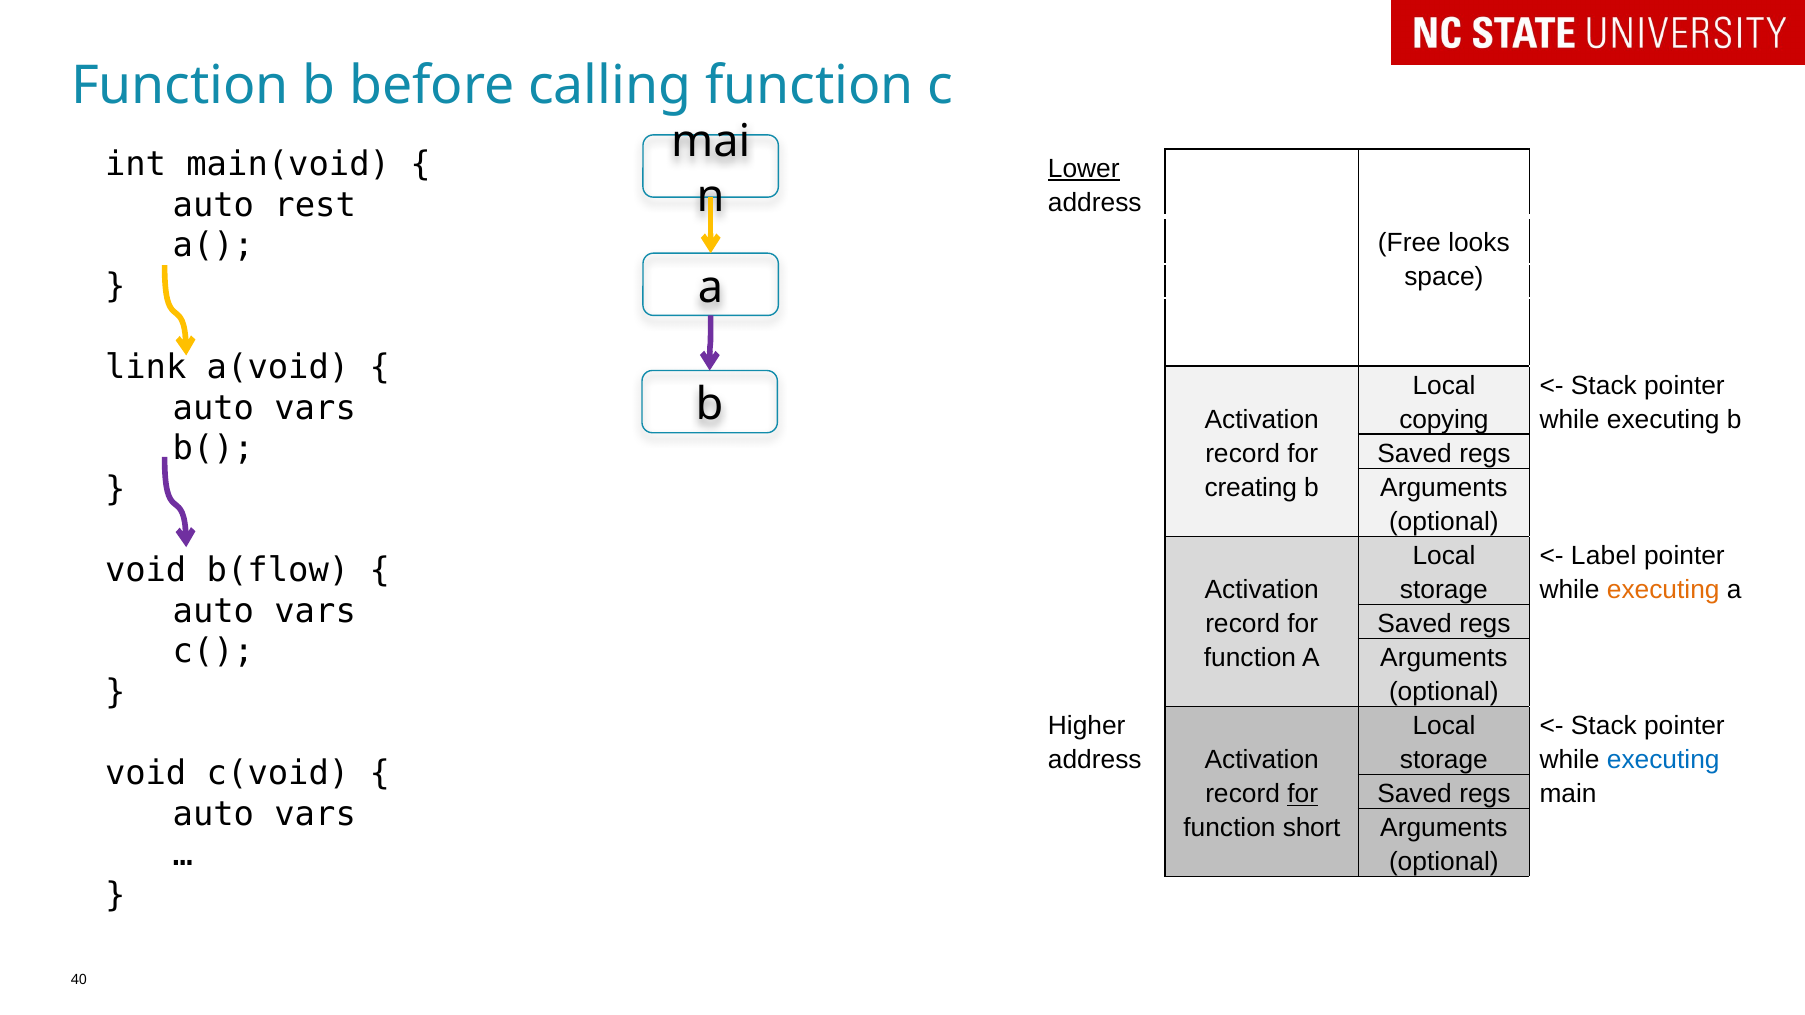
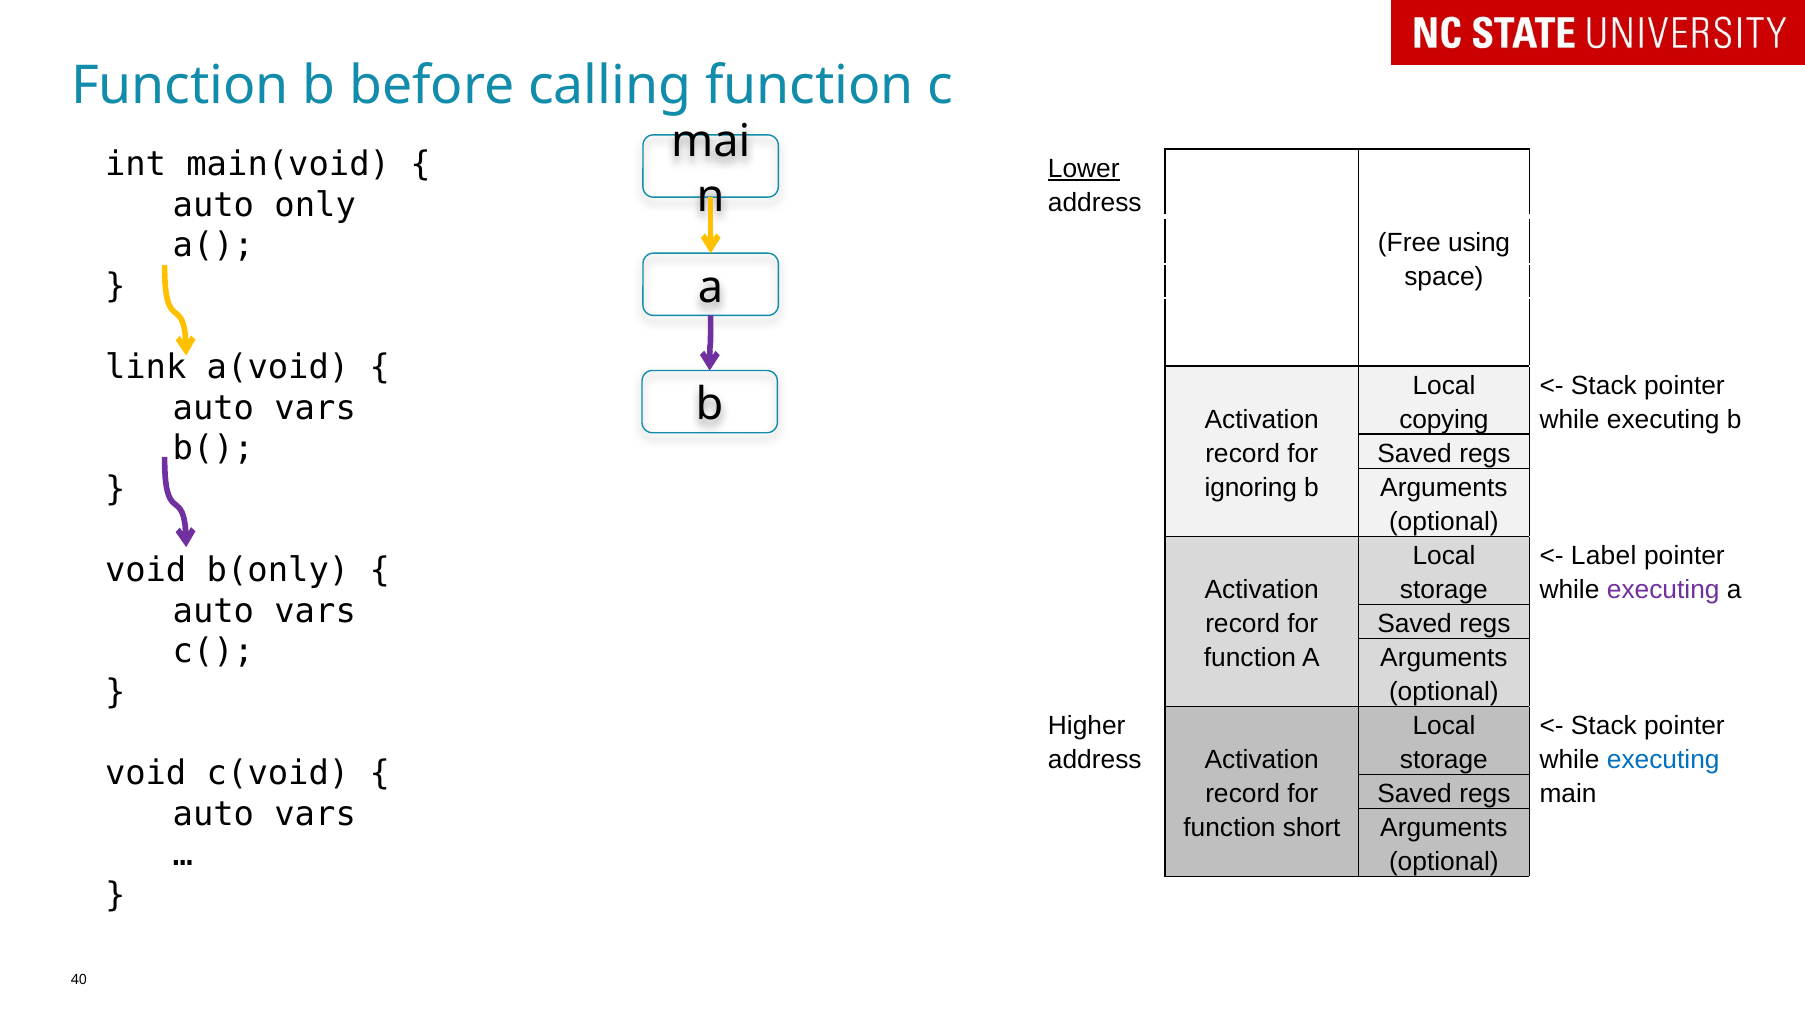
rest: rest -> only (315, 205)
looks: looks -> using (1479, 243)
creating: creating -> ignoring (1251, 488)
b(flow: b(flow -> b(only (278, 570)
executing colour: orange -> purple (1663, 590)
for underline: present -> none (1303, 794)
